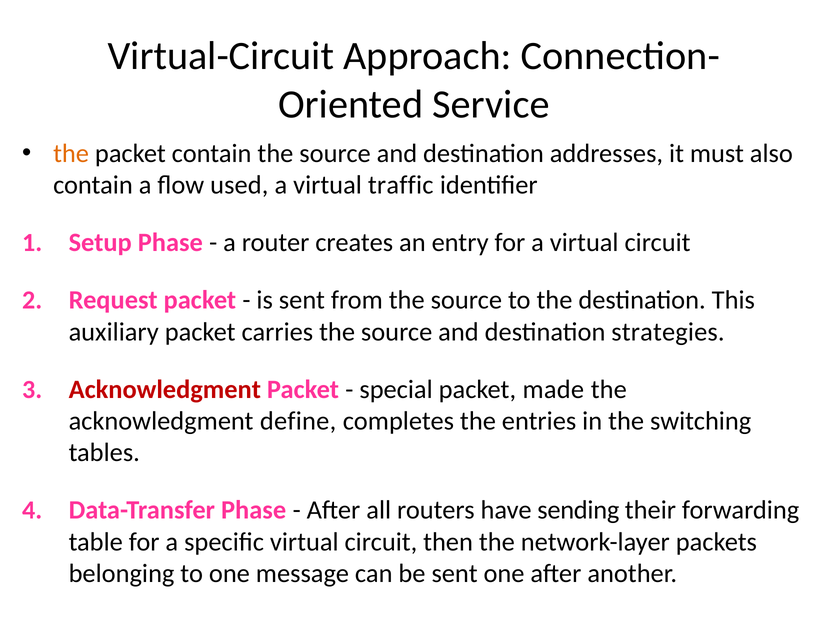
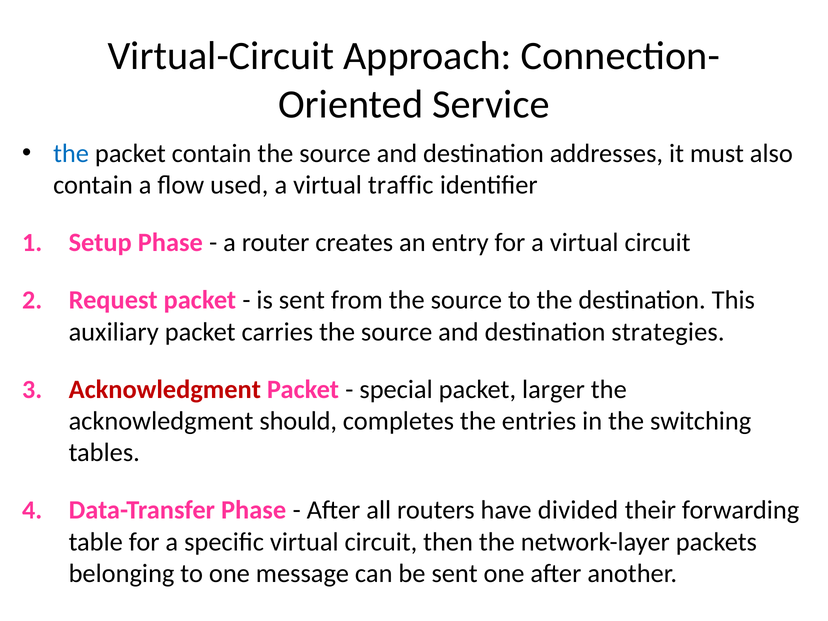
the colour: orange -> blue (71, 153)
made: made -> larger (553, 389)
define: define -> should (298, 421)
sending: sending -> divided (578, 510)
